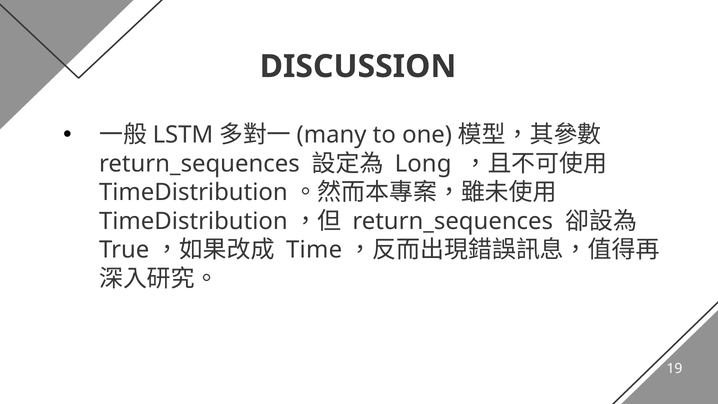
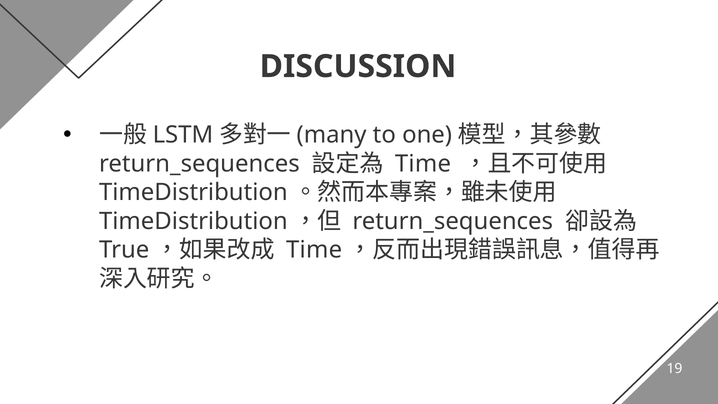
Long: Long -> Time (423, 164)
